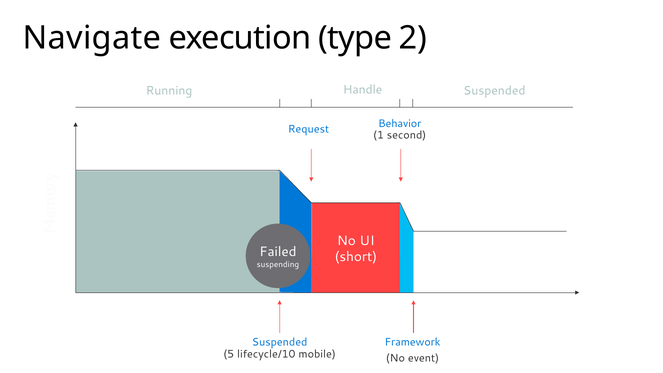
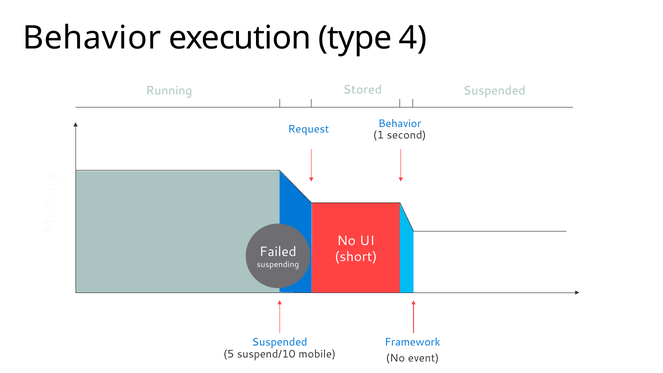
Navigate: Navigate -> Behavior (92, 38)
2: 2 -> 4 (413, 38)
Handle: Handle -> Stored (363, 90)
lifecycle/10: lifecycle/10 -> suspend/10 (266, 354)
